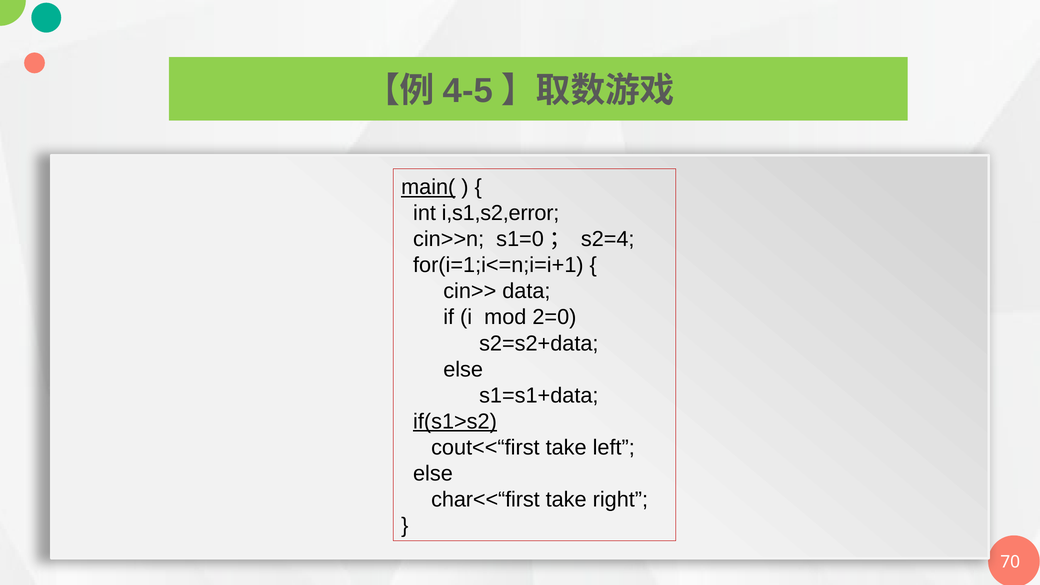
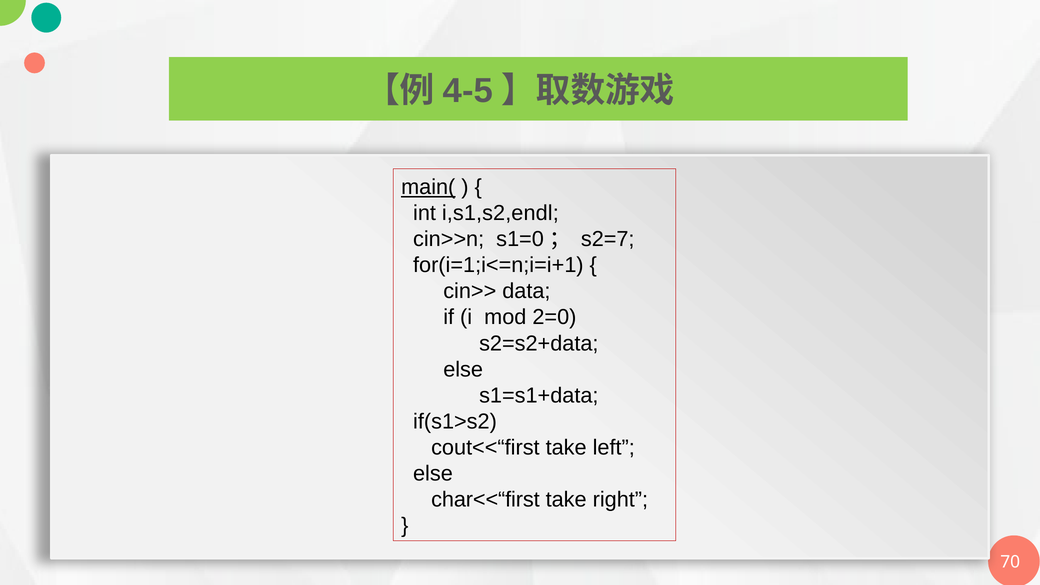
i,s1,s2,error: i,s1,s2,error -> i,s1,s2,endl (500, 213)
s2=4: s2=4 -> s2=7 (608, 239)
if(s1>s2 underline: present -> none (455, 421)
